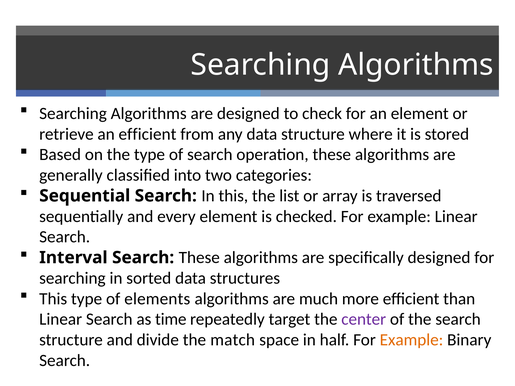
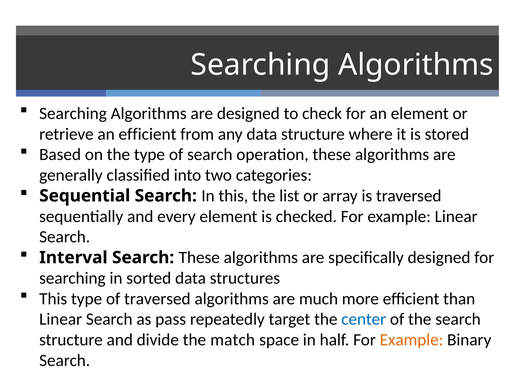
of elements: elements -> traversed (157, 299)
time: time -> pass (171, 320)
center colour: purple -> blue (364, 320)
